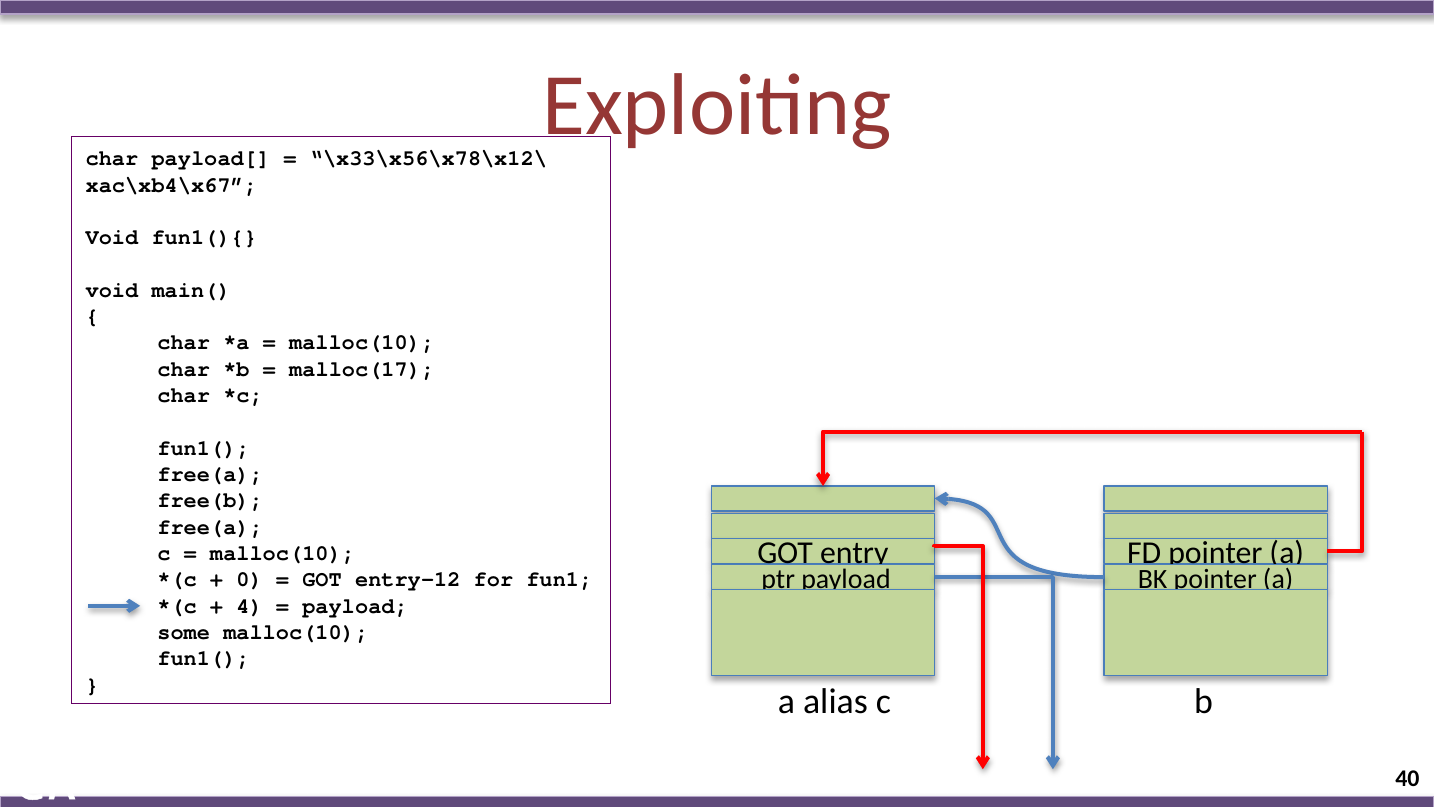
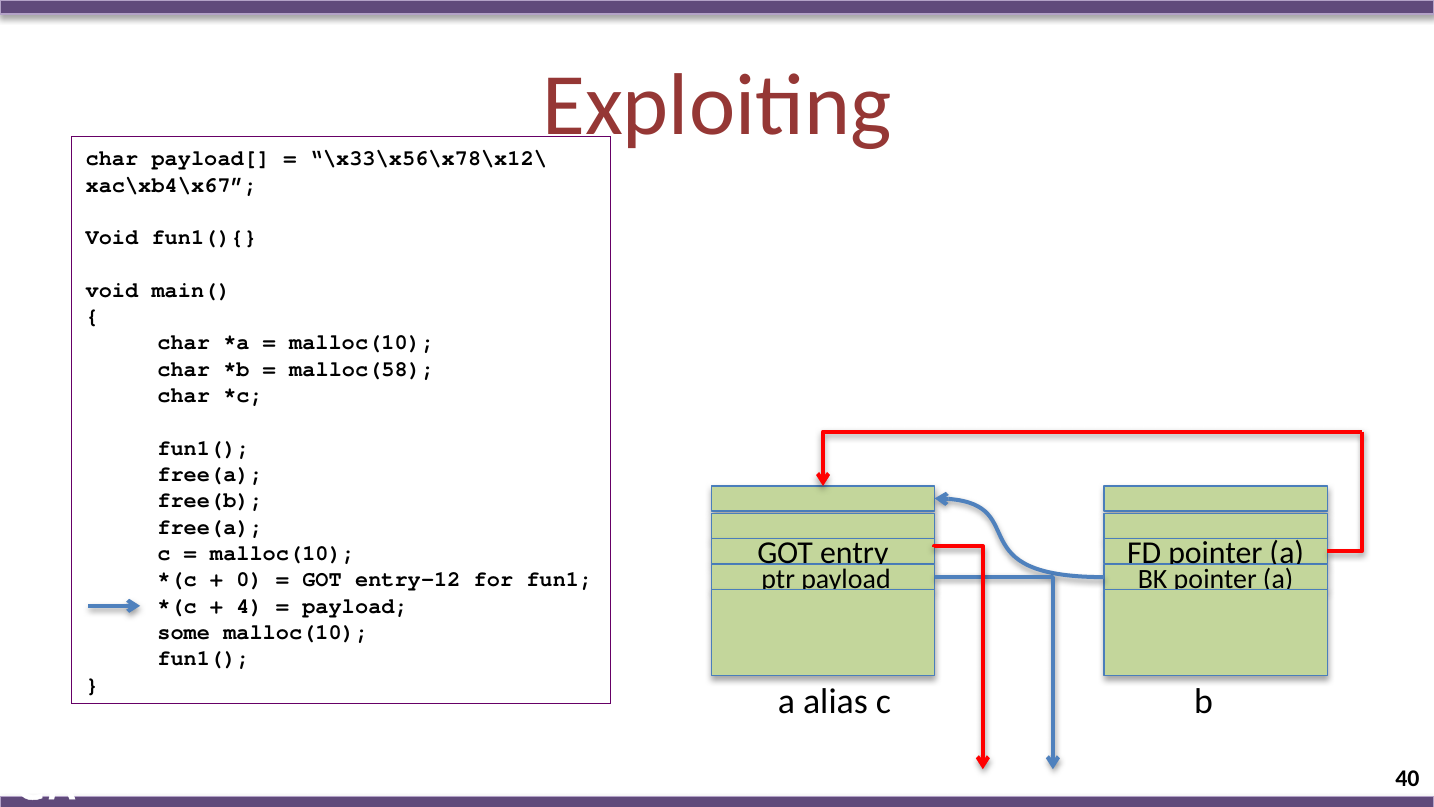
malloc(17: malloc(17 -> malloc(58 (362, 369)
